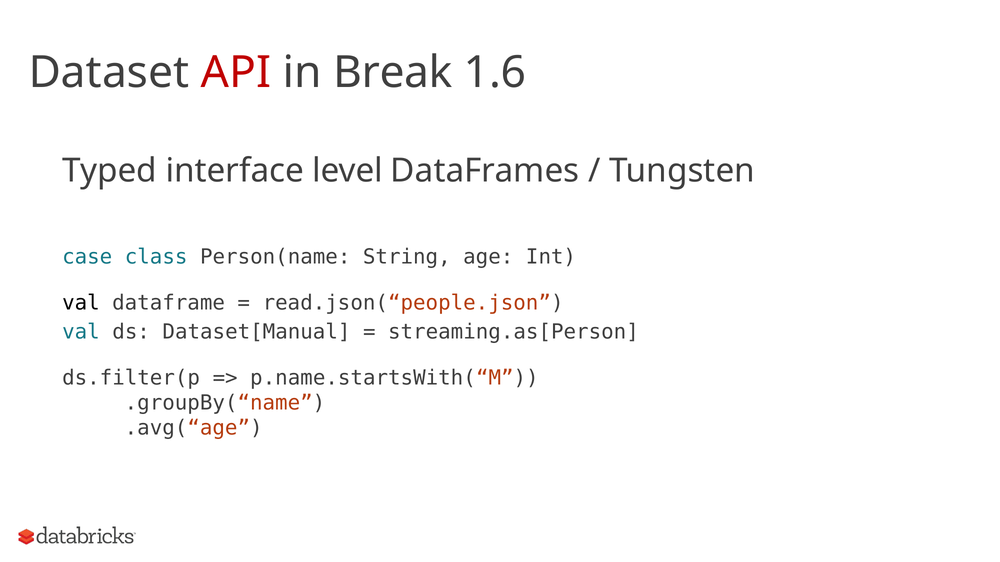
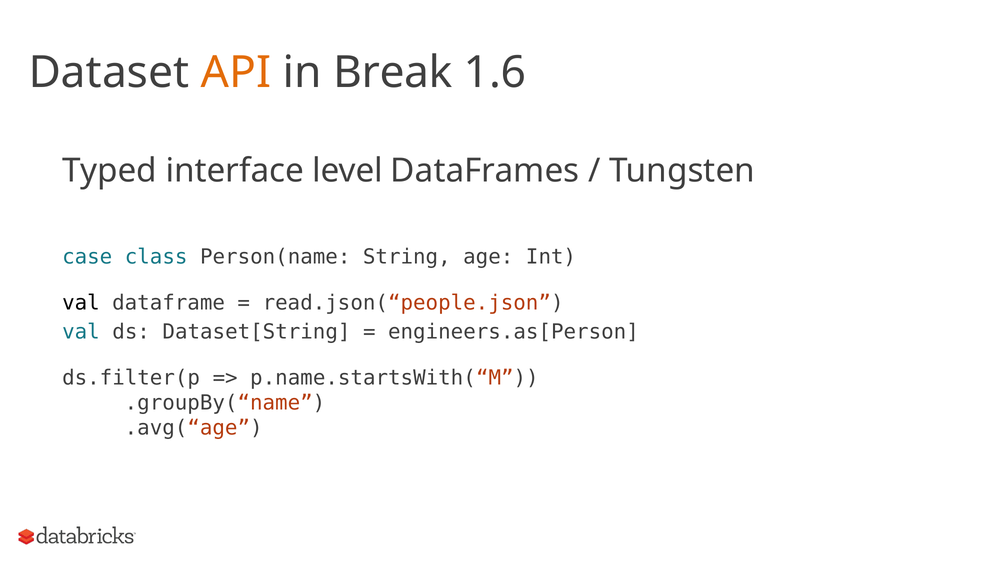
API colour: red -> orange (236, 72)
Dataset[Manual: Dataset[Manual -> Dataset[String (256, 332)
streaming.as[Person: streaming.as[Person -> engineers.as[Person (513, 332)
